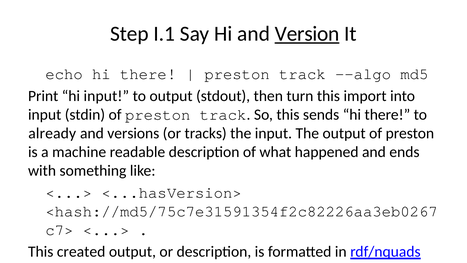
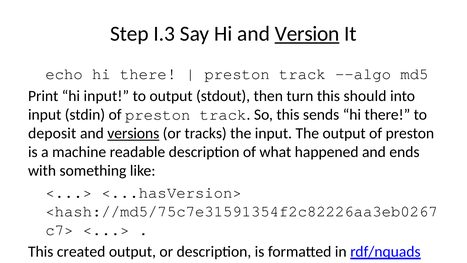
I.1: I.1 -> I.3 (164, 34)
import: import -> should (365, 96)
already: already -> deposit (52, 133)
versions underline: none -> present (133, 133)
